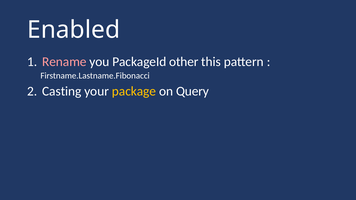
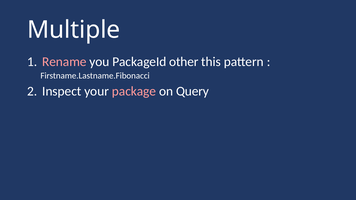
Enabled: Enabled -> Multiple (74, 30)
Casting: Casting -> Inspect (62, 91)
package colour: yellow -> pink (134, 91)
